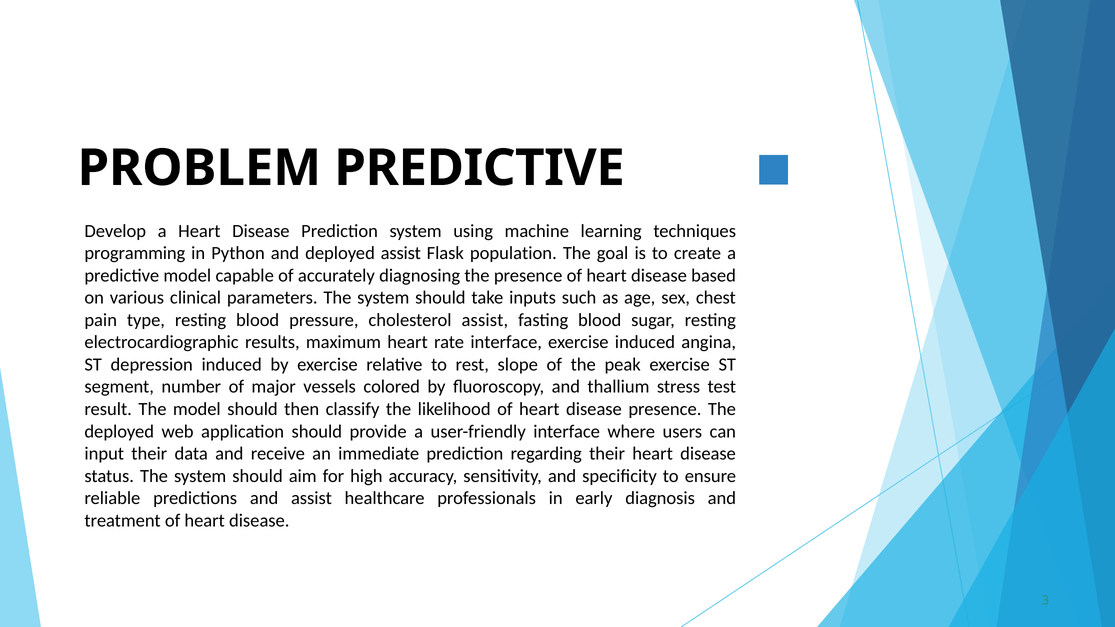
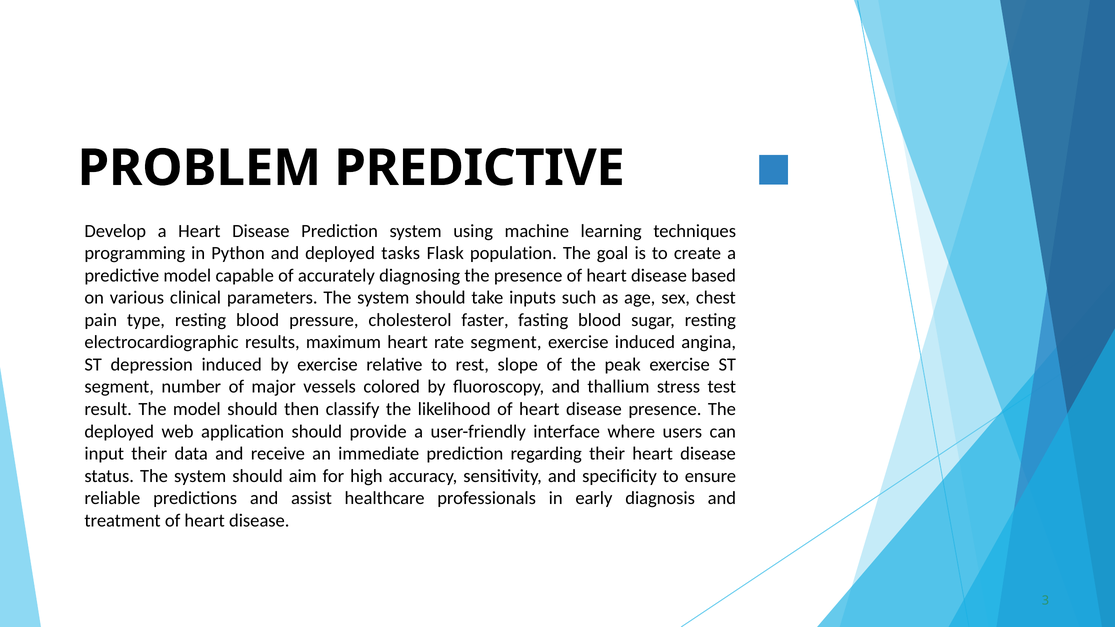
deployed assist: assist -> tasks (401, 253)
cholesterol assist: assist -> faster (485, 320)
rate interface: interface -> segment (506, 342)
